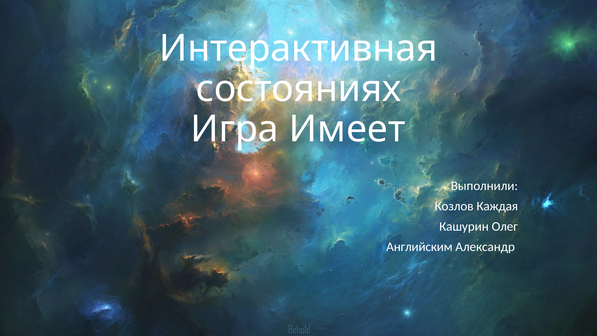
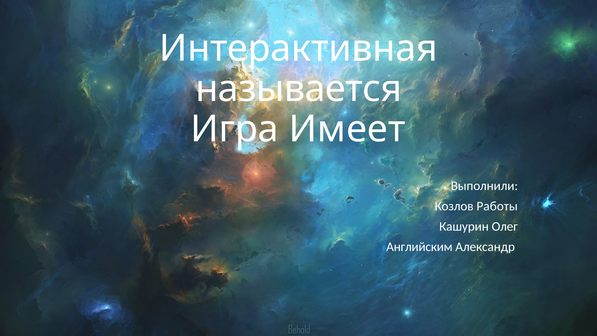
состояниях: состояниях -> называется (299, 89)
Каждая: Каждая -> Работы (497, 206)
